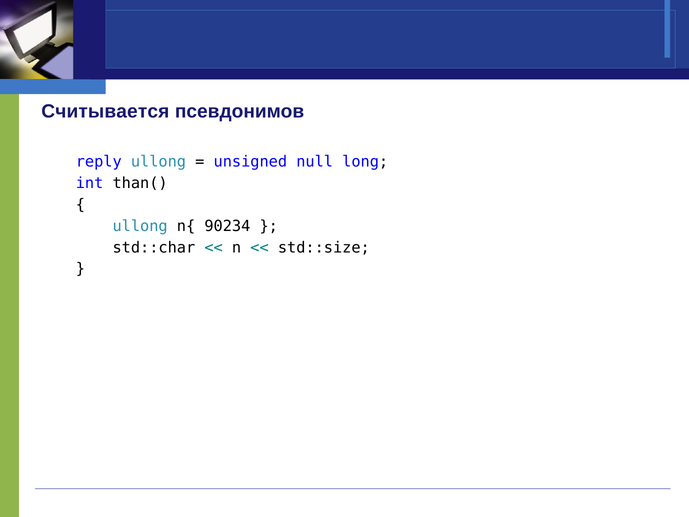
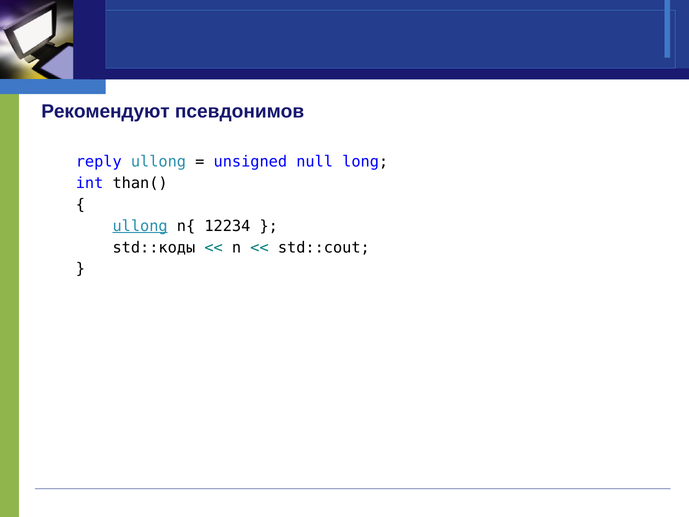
Считывается: Считывается -> Рекомендуют (105, 111)
ullong underline: none -> present (140, 226)
90234: 90234 -> 12234 (227, 226)
std::char: std::char -> std::коды (154, 247)
std::size: std::size -> std::cout (324, 247)
